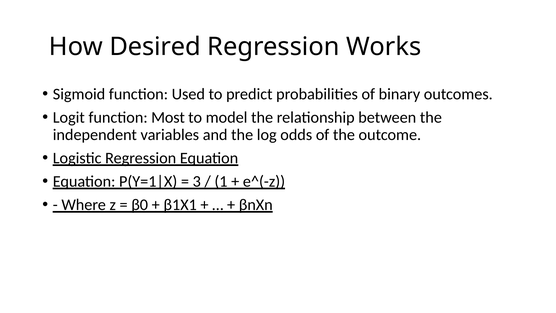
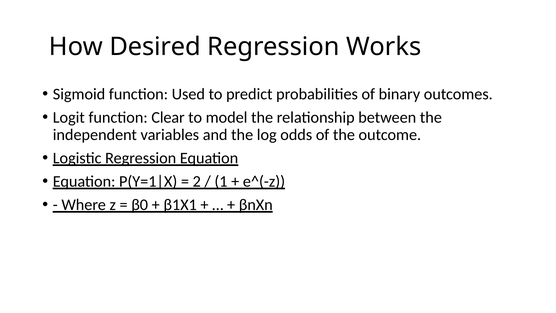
Most: Most -> Clear (168, 117)
3: 3 -> 2 (197, 181)
